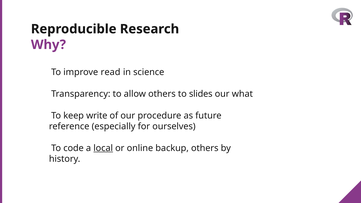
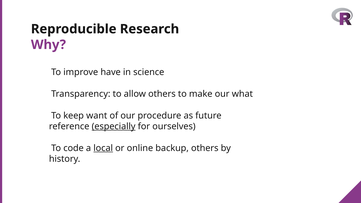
read: read -> have (111, 72)
slides: slides -> make (201, 94)
write: write -> want (97, 116)
especially underline: none -> present (114, 126)
